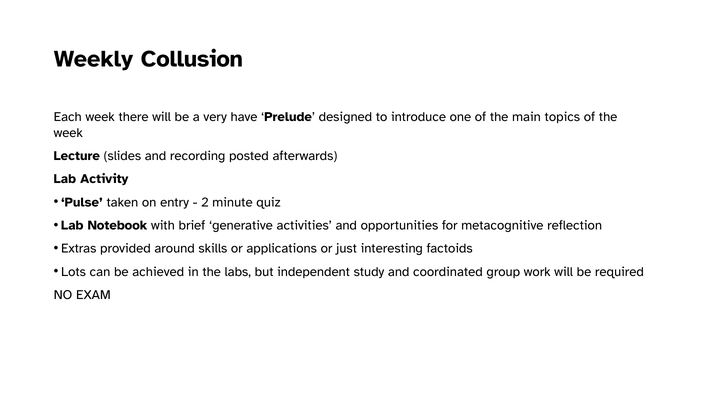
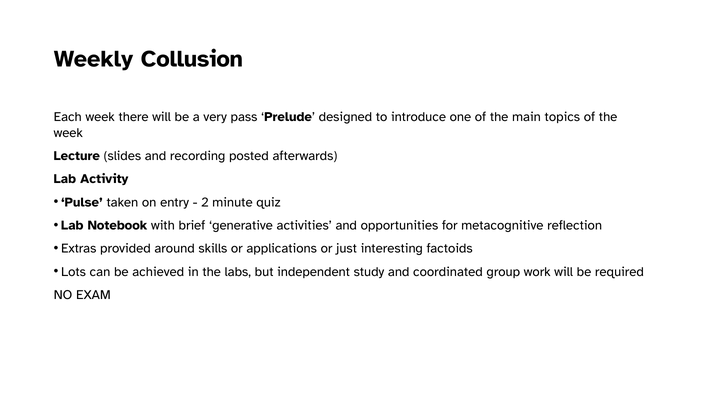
have: have -> pass (244, 117)
